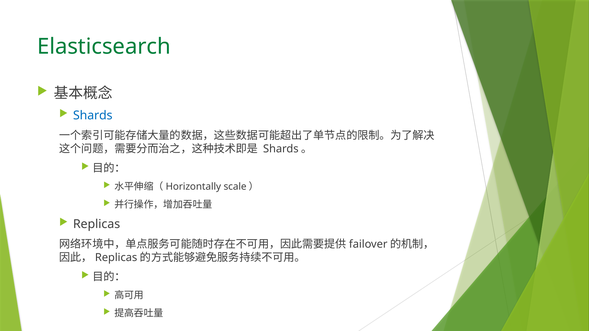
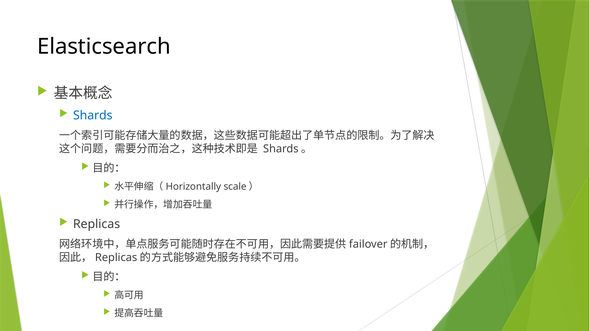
Elasticsearch colour: green -> black (104, 46)
